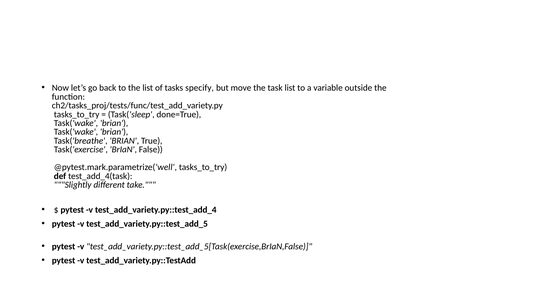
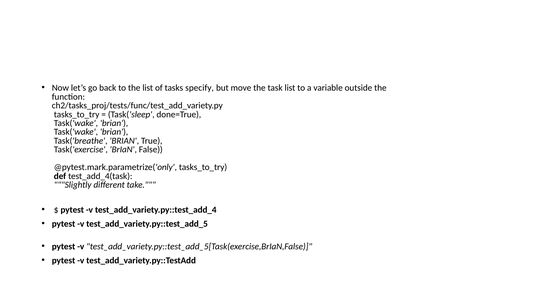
well: well -> only (165, 167)
